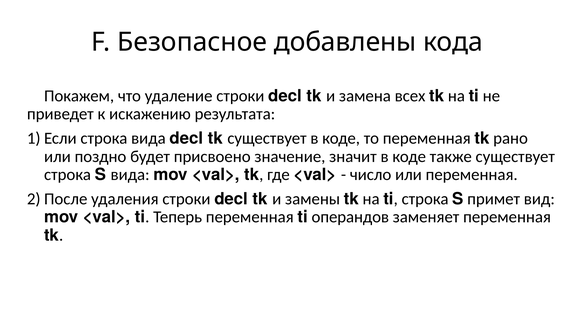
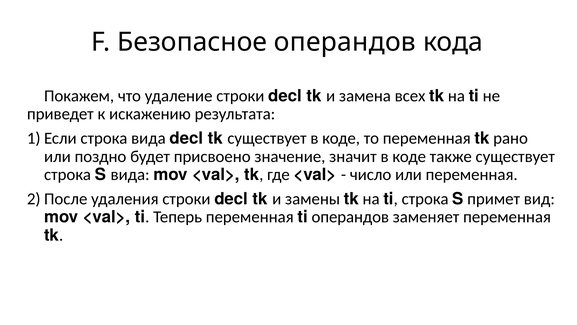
Безопасное добавлены: добавлены -> операндов (345, 42)
